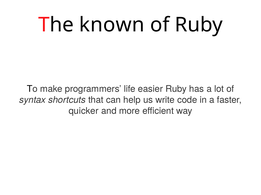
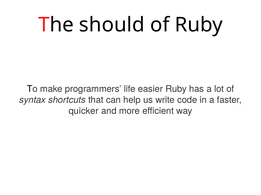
known: known -> should (112, 25)
